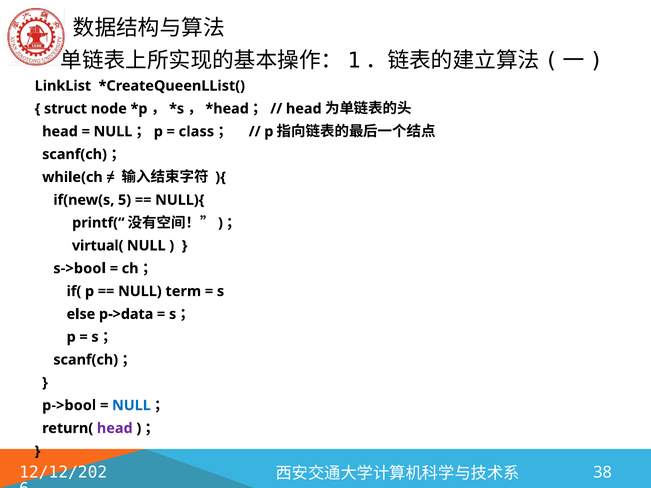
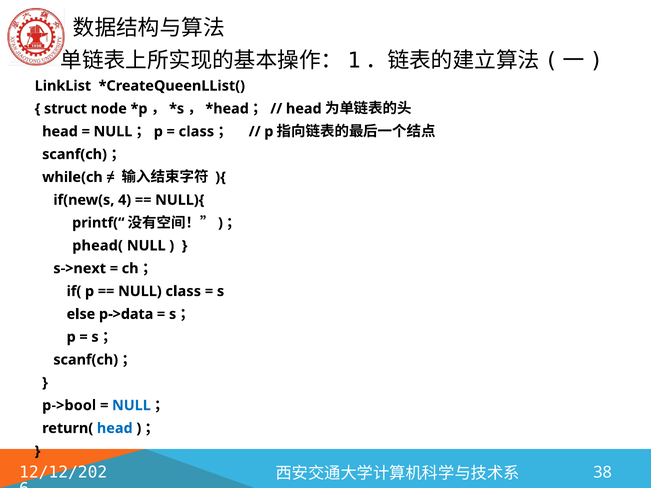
5: 5 -> 4 (125, 200)
virtual(: virtual( -> phead( (98, 246)
s->bool: s->bool -> s->next (80, 269)
NULL term: term -> class (183, 291)
head colour: purple -> blue (115, 428)
